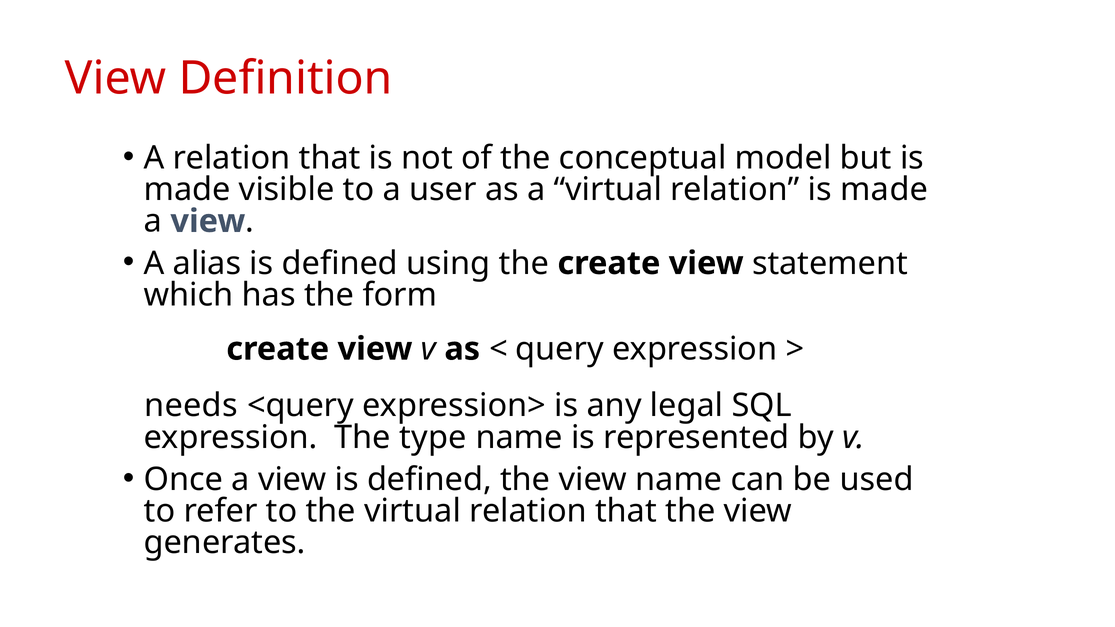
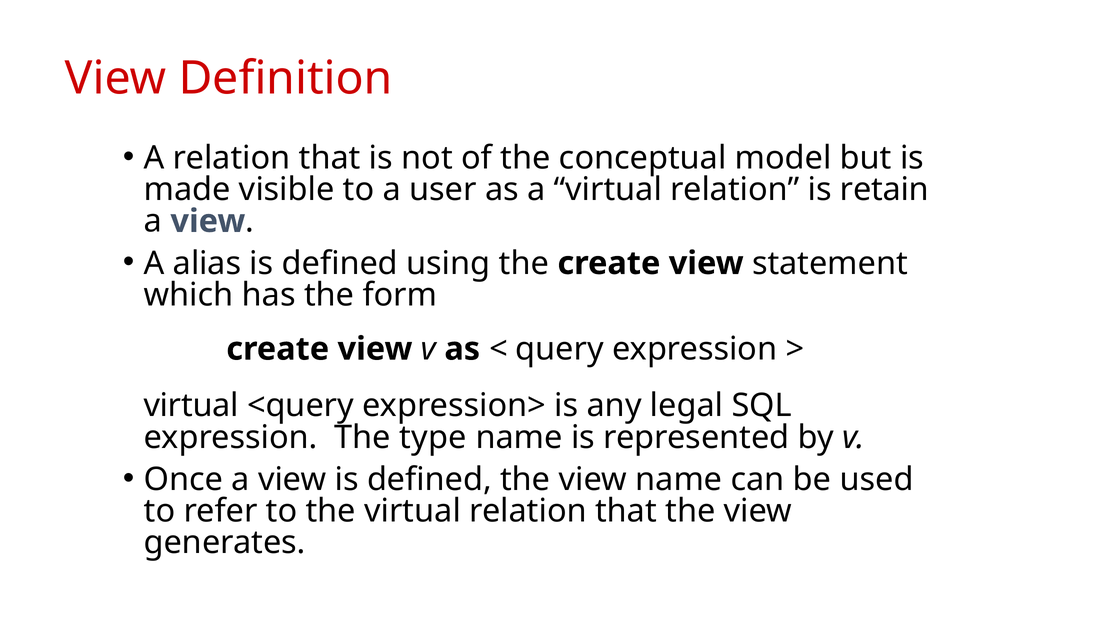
relation is made: made -> retain (885, 190)
needs: needs -> virtual (191, 406)
